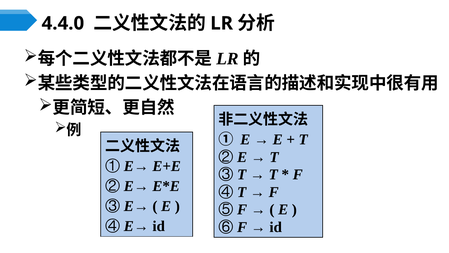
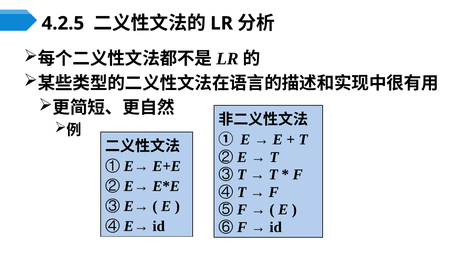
4.4.0: 4.4.0 -> 4.2.5 (63, 23)
